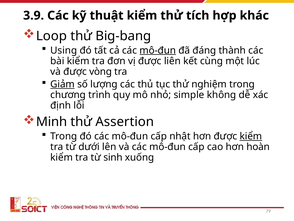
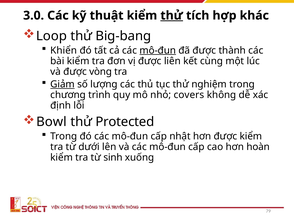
3.9: 3.9 -> 3.0 (34, 15)
thử underline: none -> present (172, 15)
Using: Using -> Khiển (64, 50)
đã đáng: đáng -> được (204, 50)
simple: simple -> covers (189, 95)
Minh: Minh -> Bowl (52, 122)
Assertion: Assertion -> Protected (125, 122)
kiểm underline: present -> none (251, 136)
